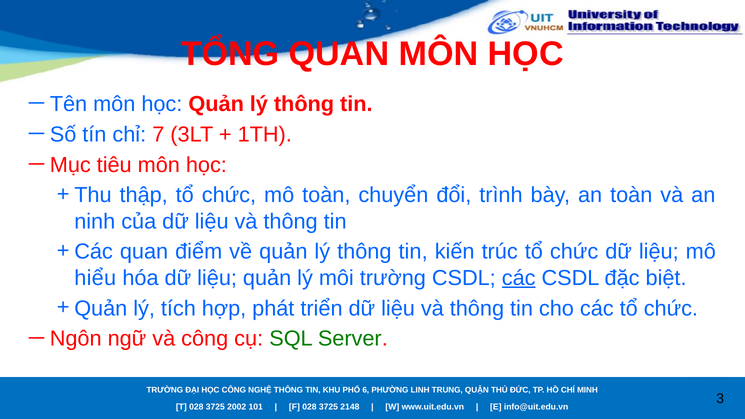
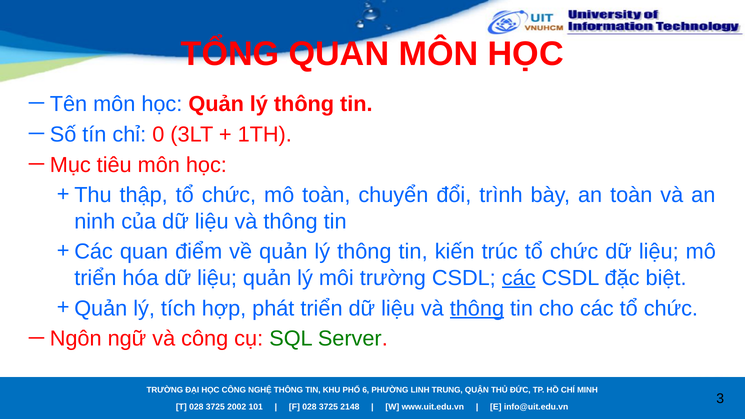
7: 7 -> 0 (158, 134)
hiểu: hiểu -> triển (95, 278)
thông underline: none -> present (477, 308)
